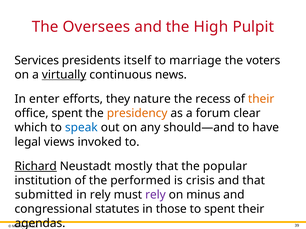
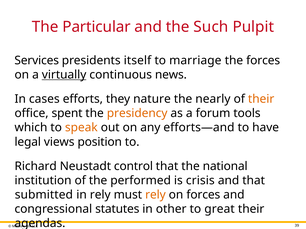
Oversees: Oversees -> Particular (97, 27)
High: High -> Such (211, 27)
the voters: voters -> forces (263, 61)
enter: enter -> cases (44, 99)
recess: recess -> nearly (213, 99)
clear: clear -> tools (247, 114)
speak colour: blue -> orange (81, 128)
should—and: should—and -> efforts—and (199, 128)
invoked: invoked -> position (100, 142)
Richard underline: present -> none (36, 167)
mostly: mostly -> control (133, 167)
popular: popular -> national (225, 167)
rely colour: purple -> orange (155, 195)
on minus: minus -> forces (203, 195)
those: those -> other (171, 210)
to spent: spent -> great (220, 210)
